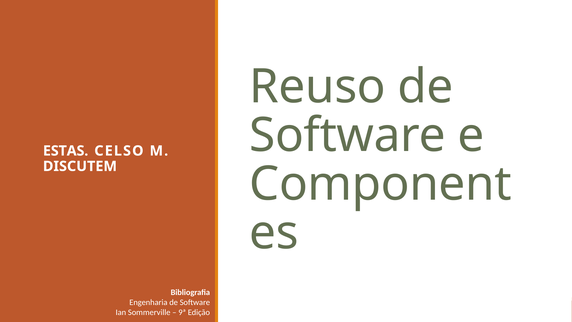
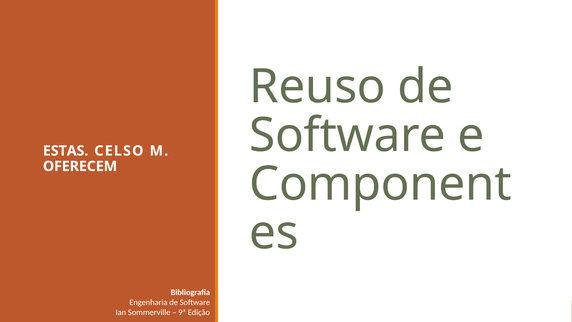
DISCUTEM: DISCUTEM -> OFERECEM (80, 166)
